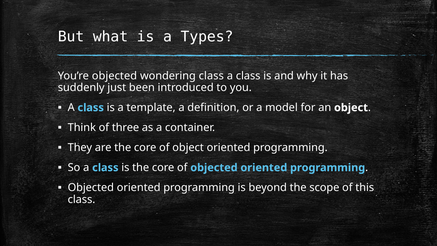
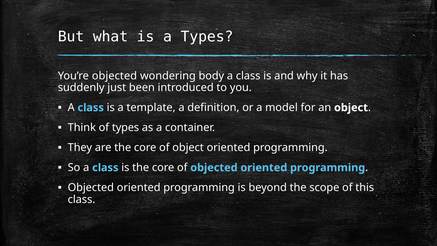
wondering class: class -> body (211, 76)
of three: three -> types (126, 128)
